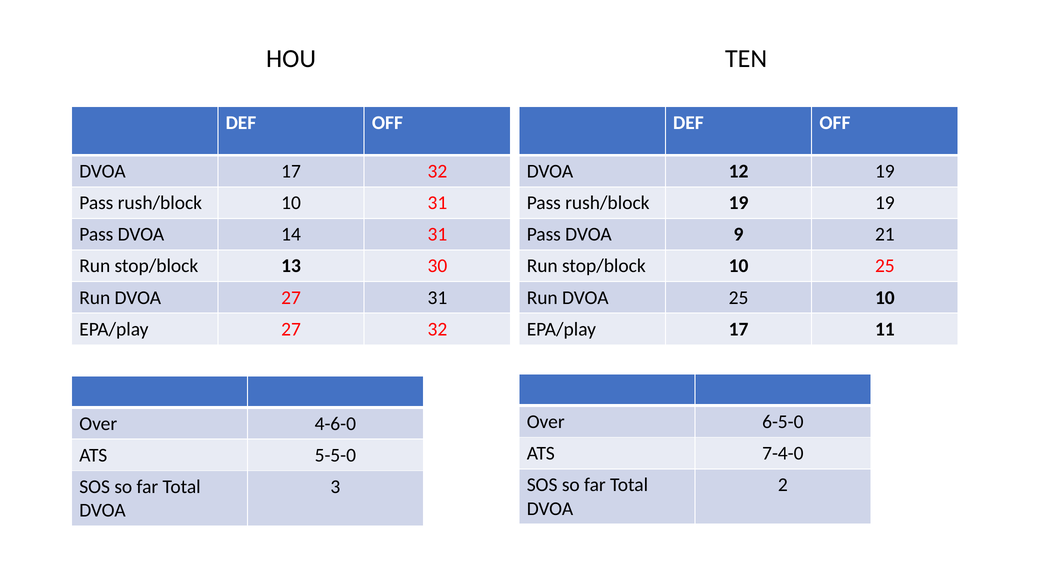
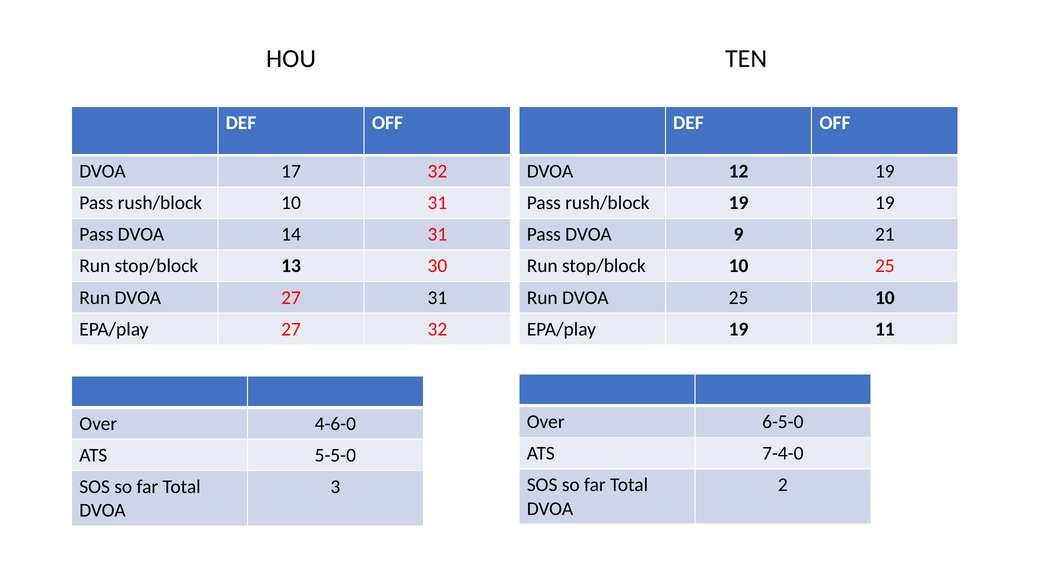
EPA/play 17: 17 -> 19 (739, 329)
